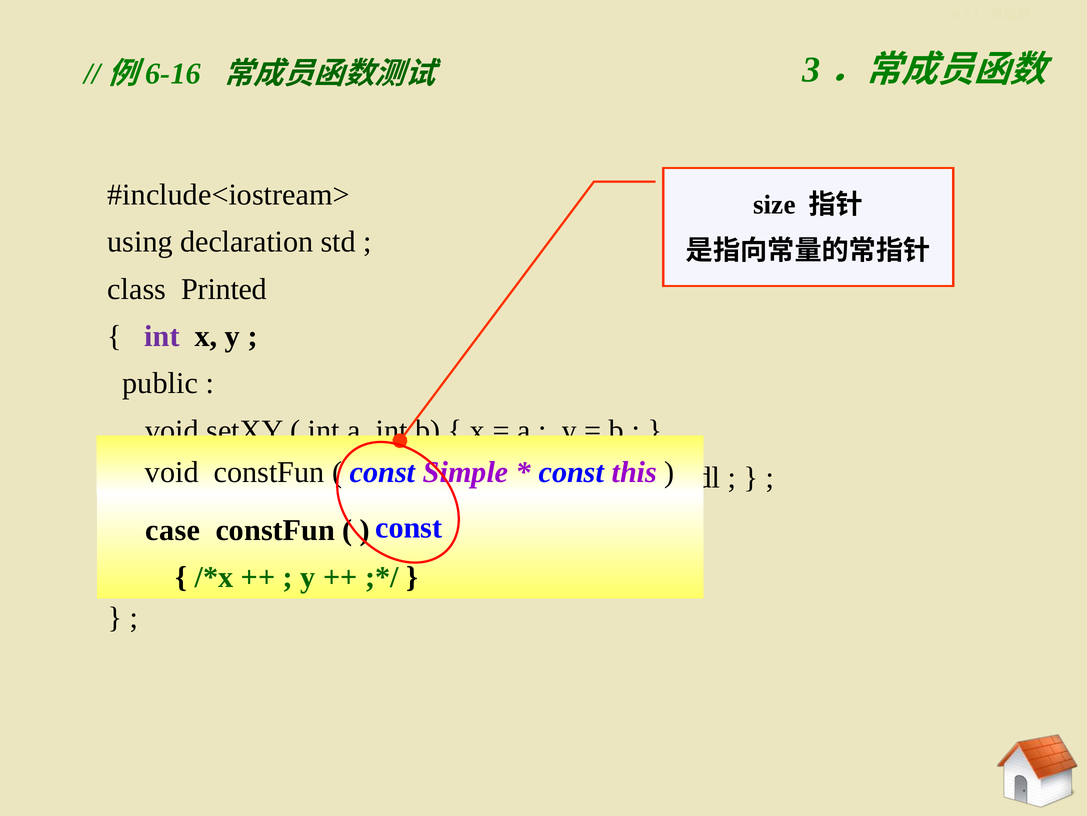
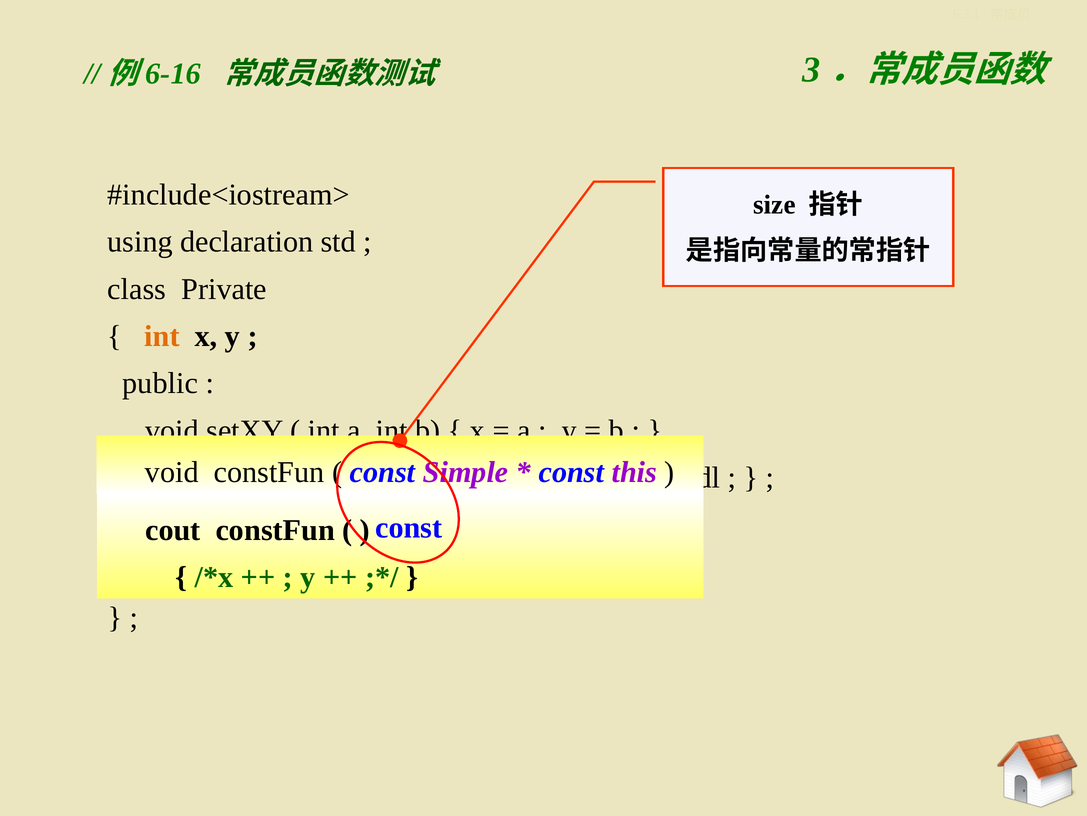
Printed: Printed -> Private (224, 289)
int colour: purple -> orange (162, 336)
case: case -> cout (173, 530)
